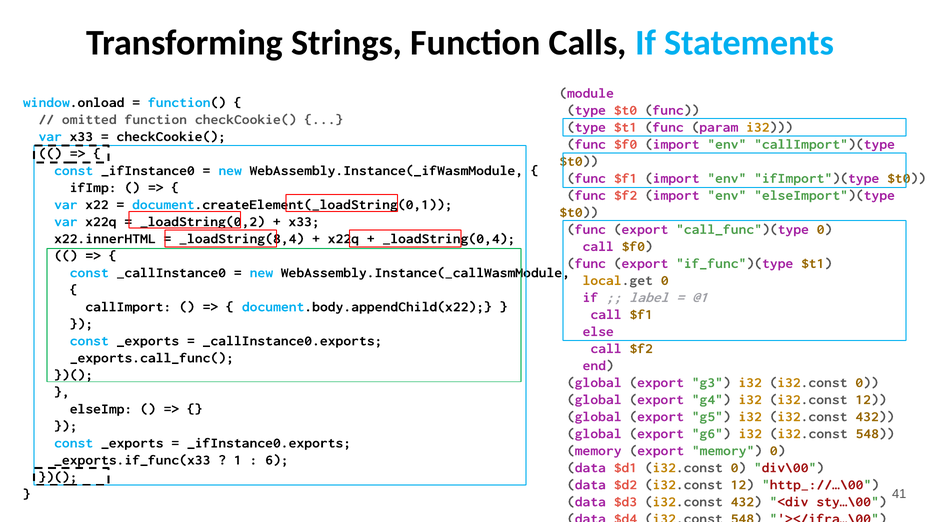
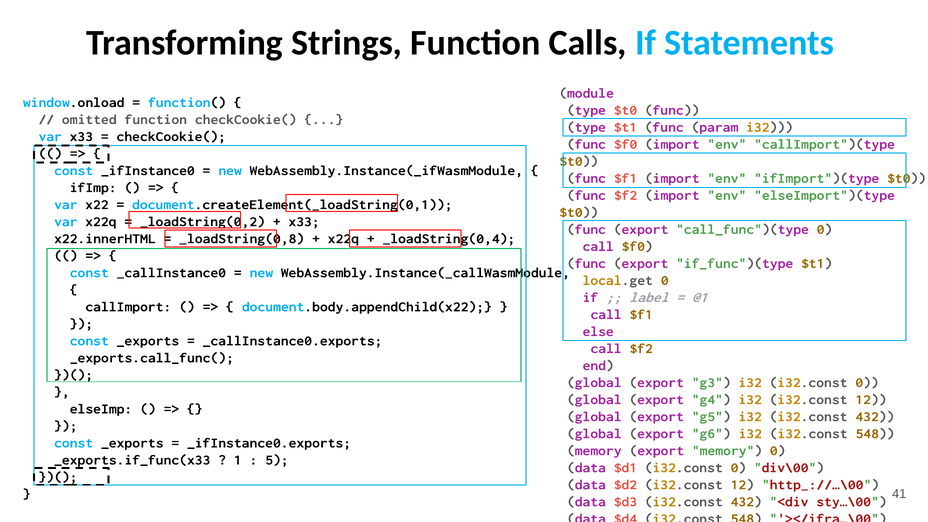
_loadString(8,4: _loadString(8,4 -> _loadString(0,8 (242, 239)
6: 6 -> 5 (277, 460)
